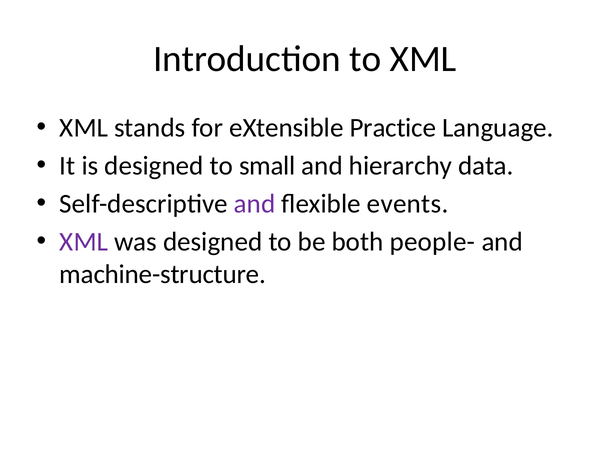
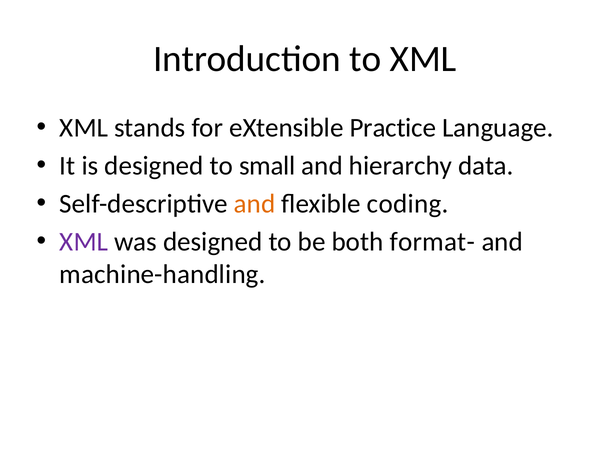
and colour: purple -> orange (255, 204)
events: events -> coding (408, 204)
people-: people- -> format- (432, 242)
machine-structure: machine-structure -> machine-handling (163, 274)
